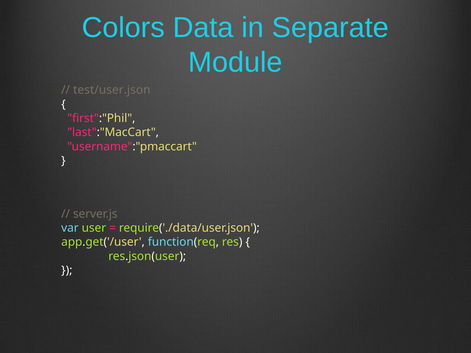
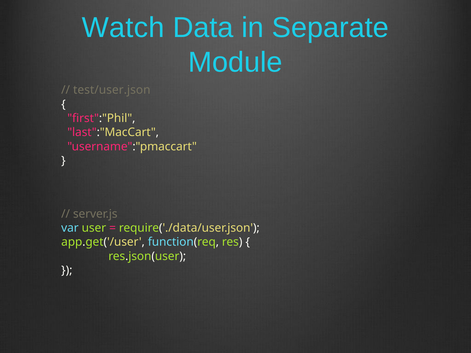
Colors: Colors -> Watch (123, 28)
